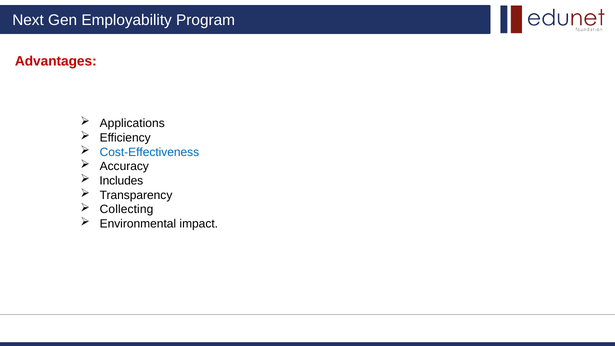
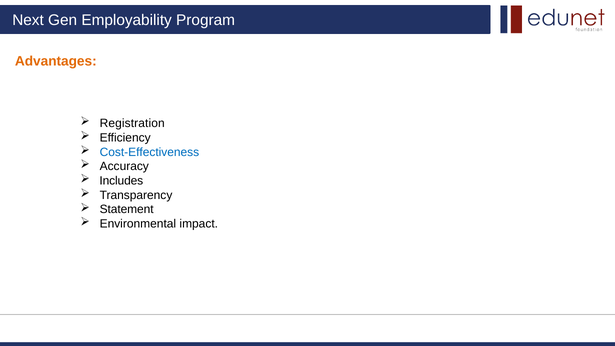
Advantages colour: red -> orange (56, 61)
Applications: Applications -> Registration (132, 123)
Collecting: Collecting -> Statement (127, 210)
